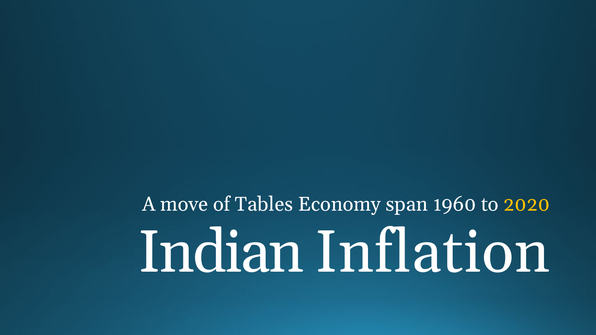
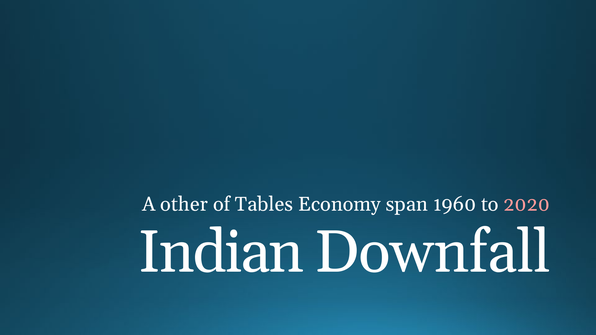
move: move -> other (184, 204)
2020 colour: yellow -> pink (527, 204)
Inflation: Inflation -> Downfall (433, 252)
